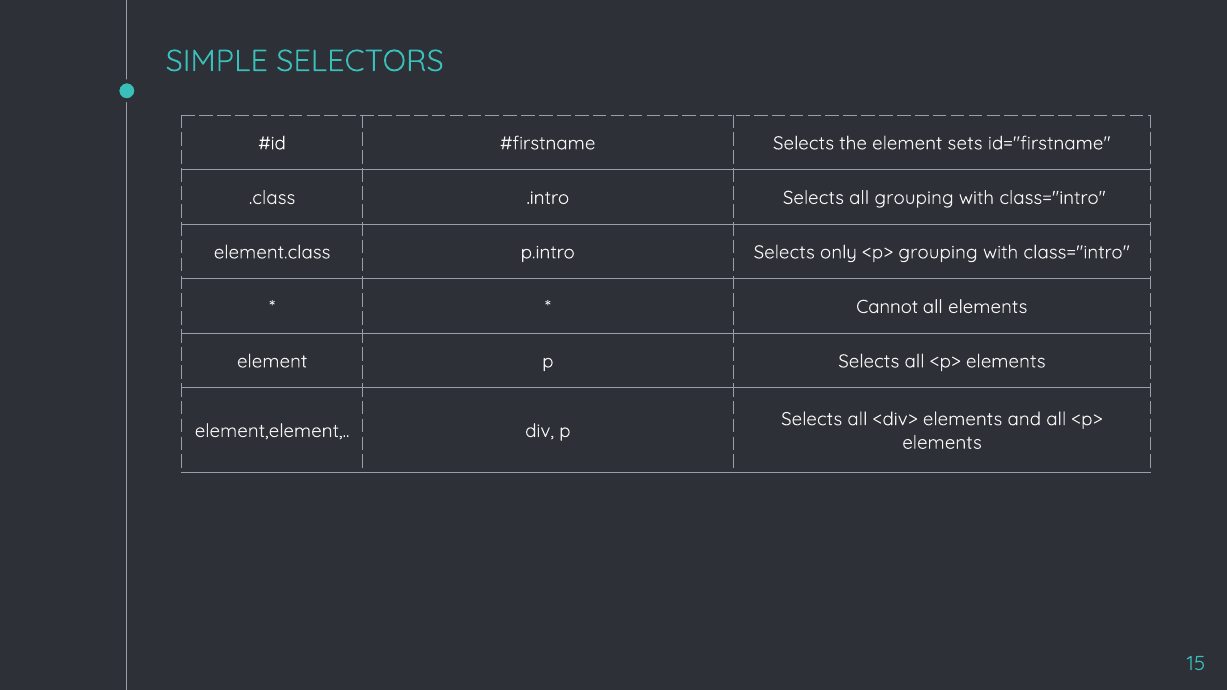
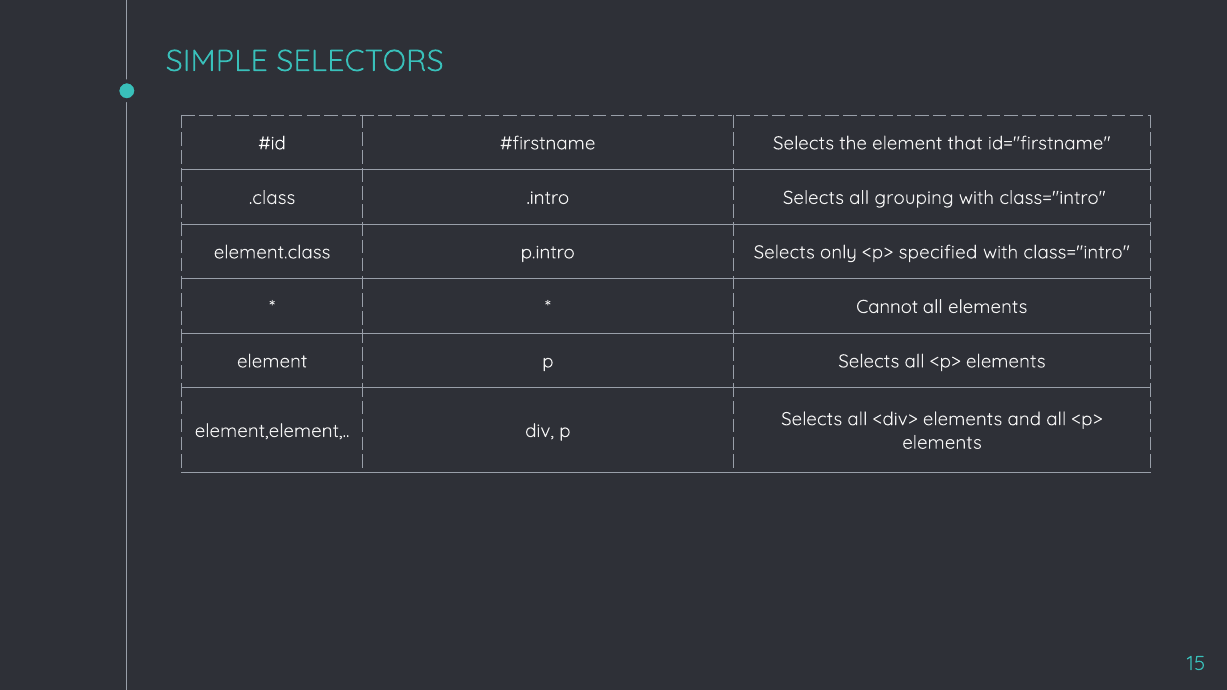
sets: sets -> that (965, 143)
<p> grouping: grouping -> specified (938, 252)
